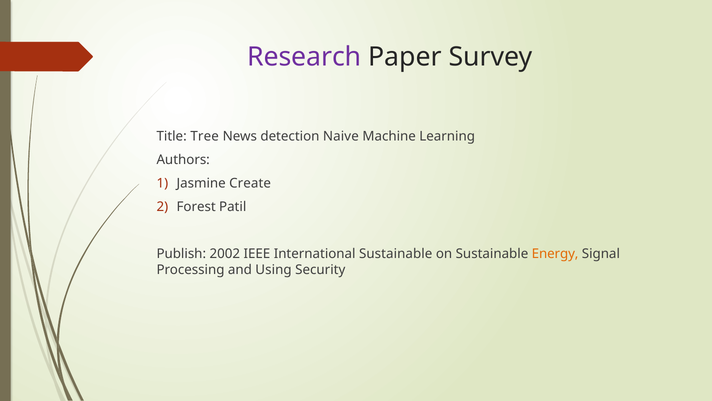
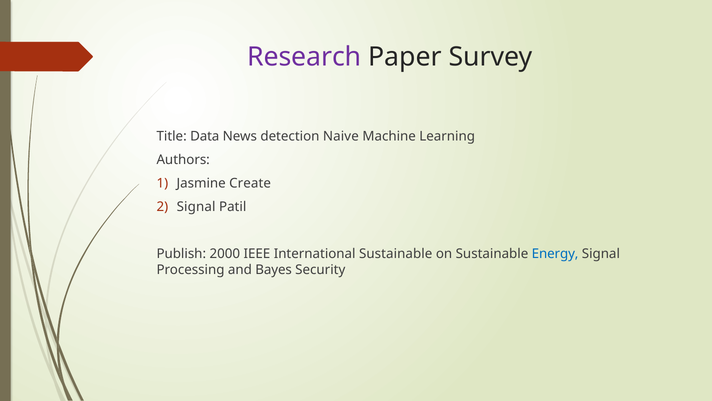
Tree: Tree -> Data (205, 136)
Forest: Forest -> Signal (196, 207)
2002: 2002 -> 2000 (225, 253)
Energy colour: orange -> blue (555, 253)
Using: Using -> Bayes (274, 269)
